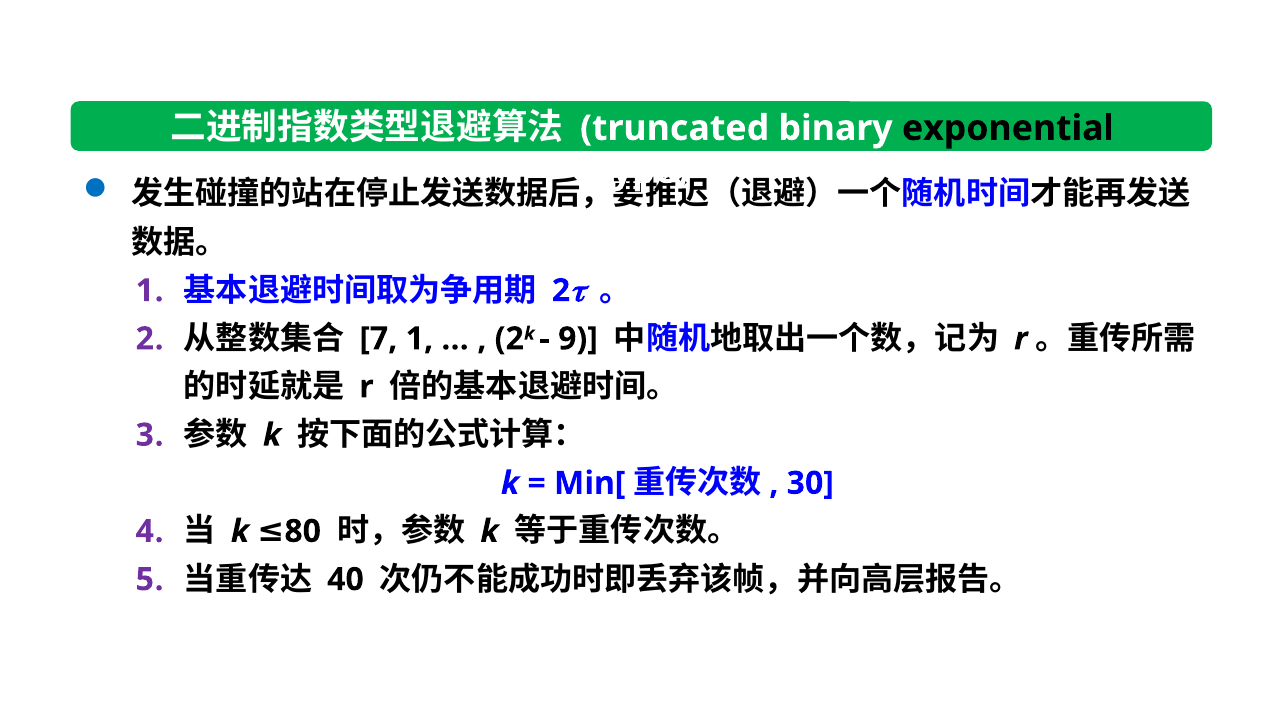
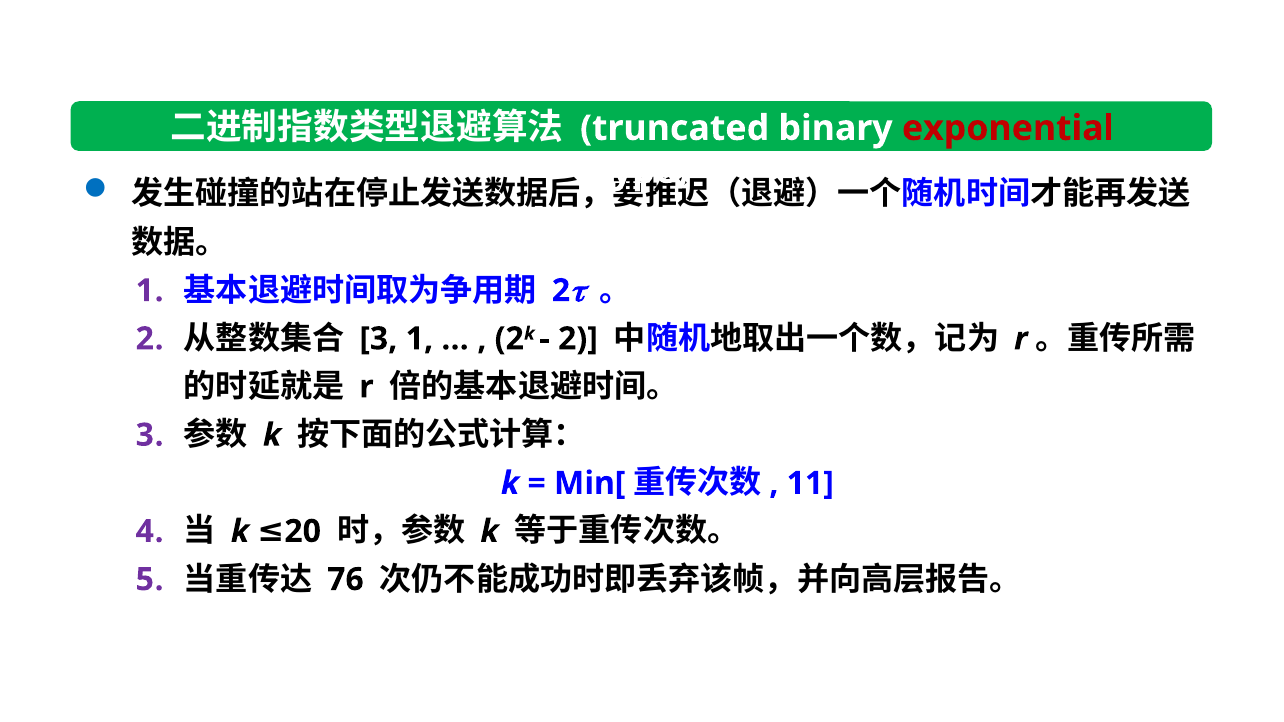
exponential colour: black -> red (1008, 128)
7: 7 -> 3 (378, 339)
9: 9 -> 2 (578, 339)
30: 30 -> 11 (810, 483)
80: 80 -> 20 (303, 532)
40: 40 -> 76 (345, 580)
